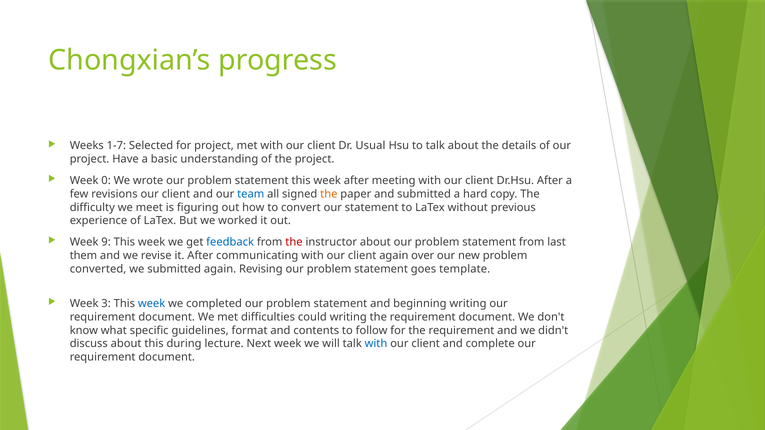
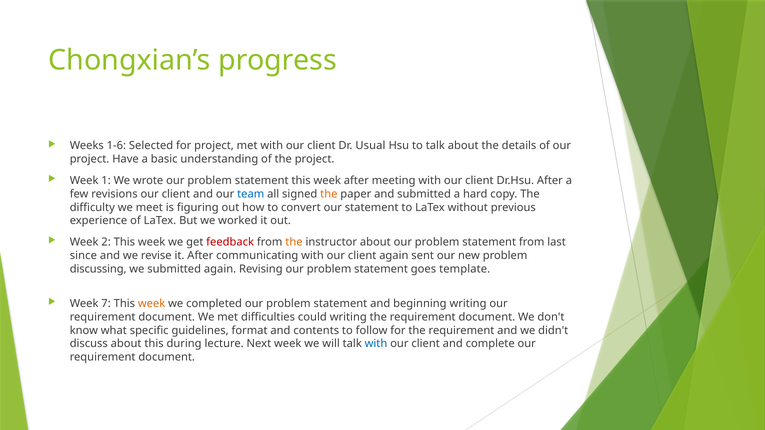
1-7: 1-7 -> 1-6 (116, 146)
0: 0 -> 1 (106, 181)
9: 9 -> 2 (106, 242)
feedback colour: blue -> red (230, 242)
the colour: red -> orange (294, 242)
them: them -> since (83, 256)
over: over -> sent (423, 256)
converted: converted -> discussing (98, 269)
3: 3 -> 7 (106, 304)
week colour: blue -> orange (152, 304)
